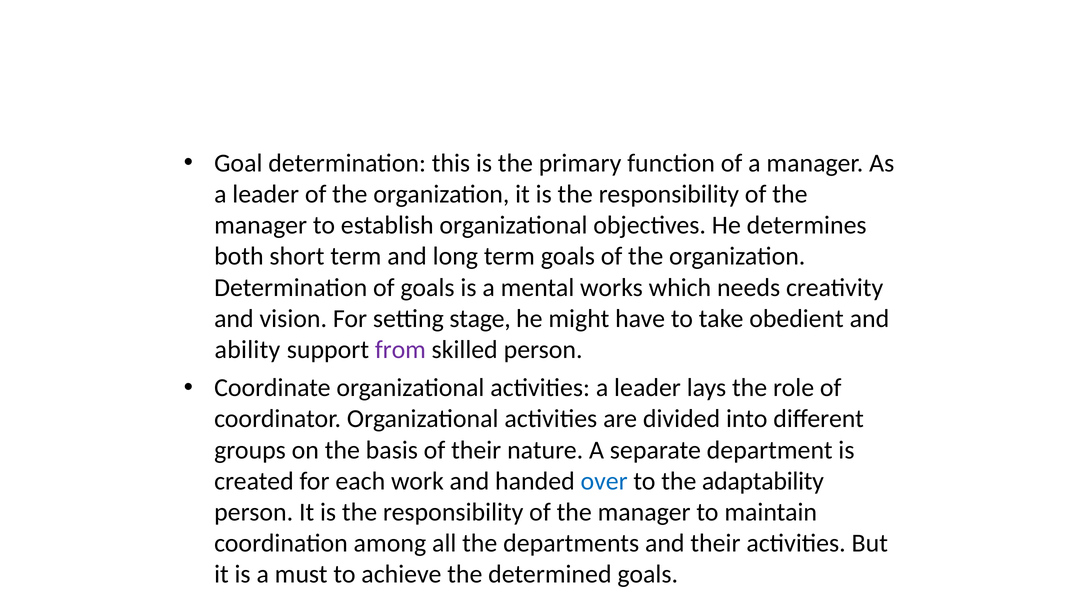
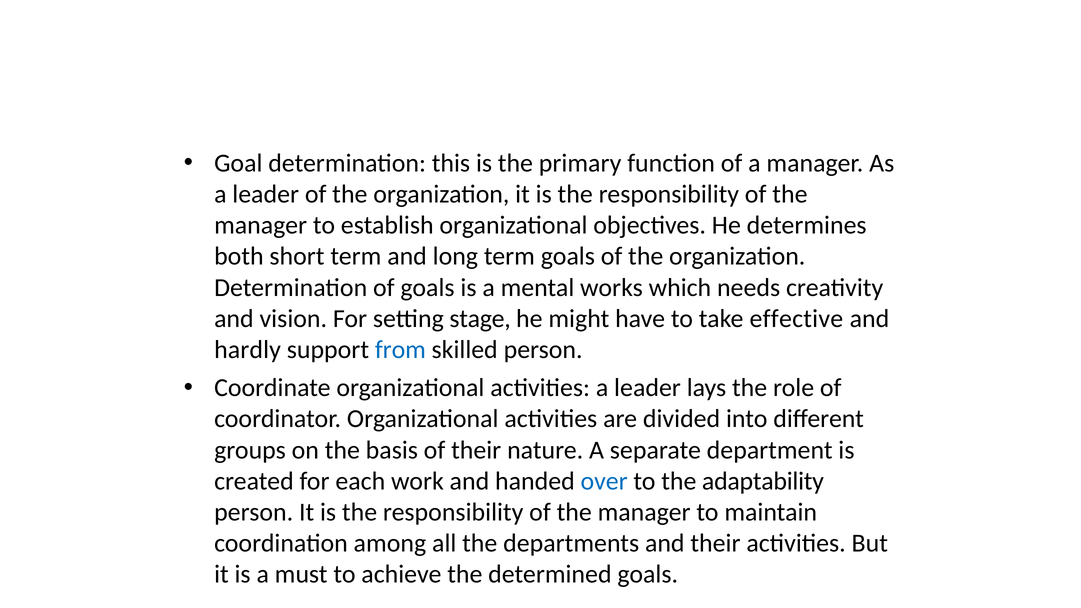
obedient: obedient -> effective (796, 319)
ability: ability -> hardly (248, 350)
from colour: purple -> blue (400, 350)
